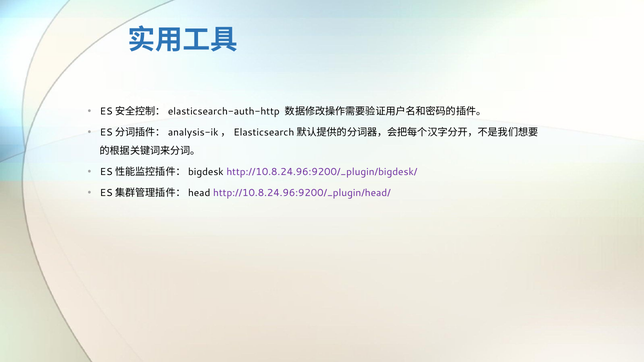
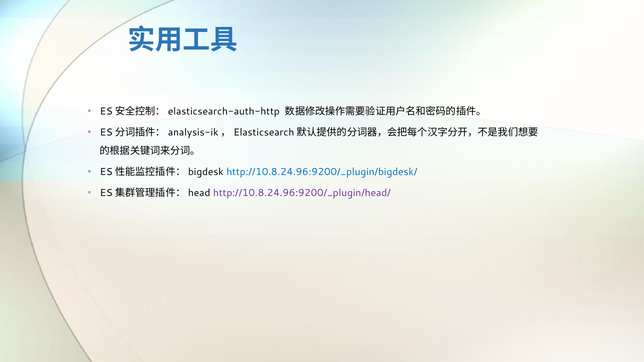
http://10.8.24.96:9200/_plugin/bigdesk/ colour: purple -> blue (322, 172)
